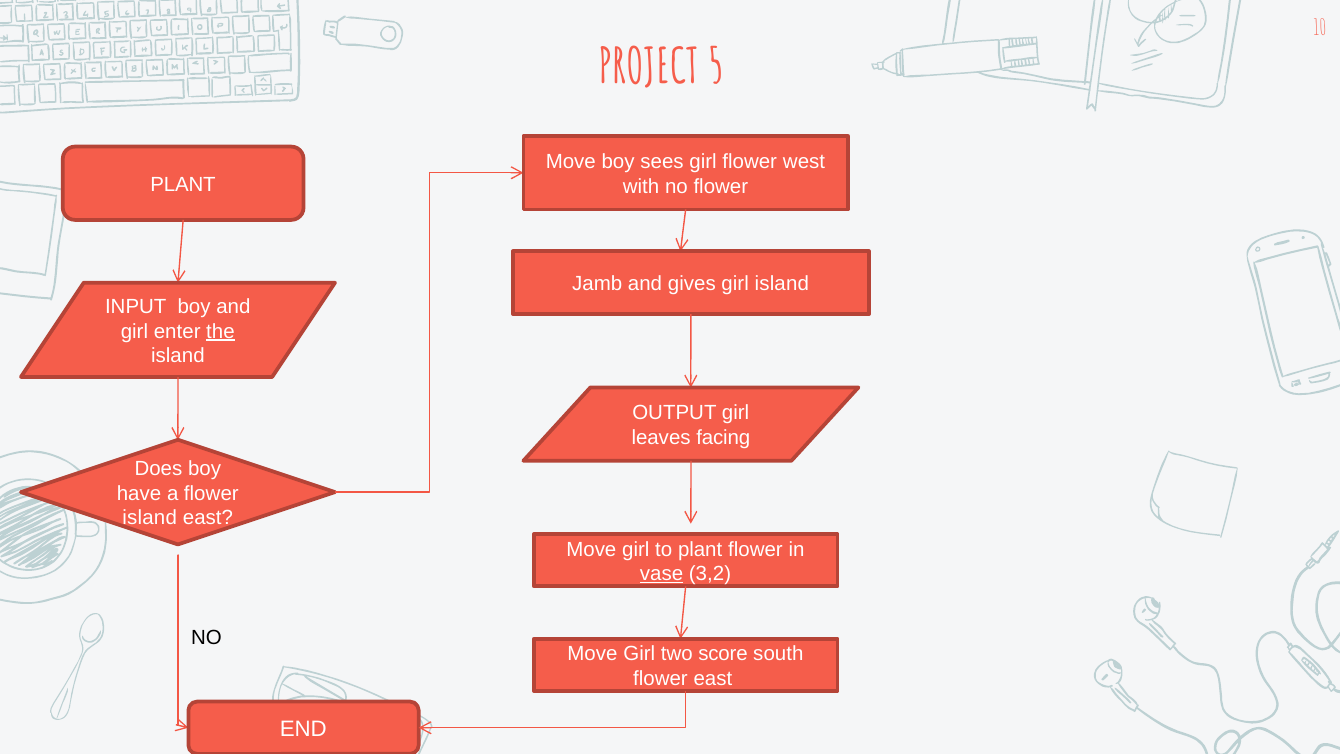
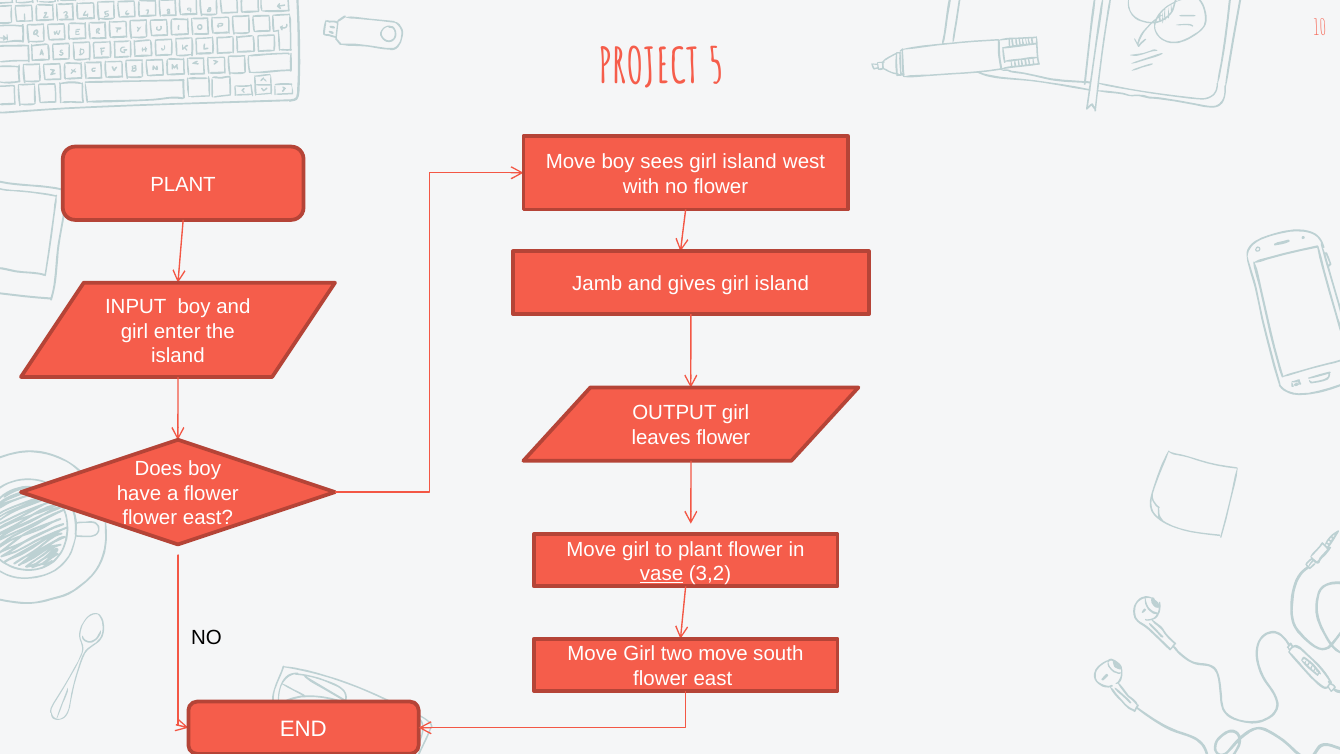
sees girl flower: flower -> island (750, 162)
the underline: present -> none (220, 331)
leaves facing: facing -> flower (723, 438)
island: island -> flower (150, 518)
two score: score -> move (723, 654)
